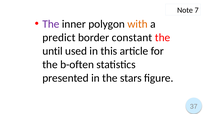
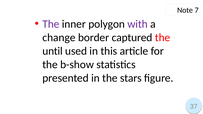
with colour: orange -> purple (138, 24)
predict: predict -> change (59, 38)
constant: constant -> captured (132, 38)
b-often: b-often -> b-show (77, 65)
